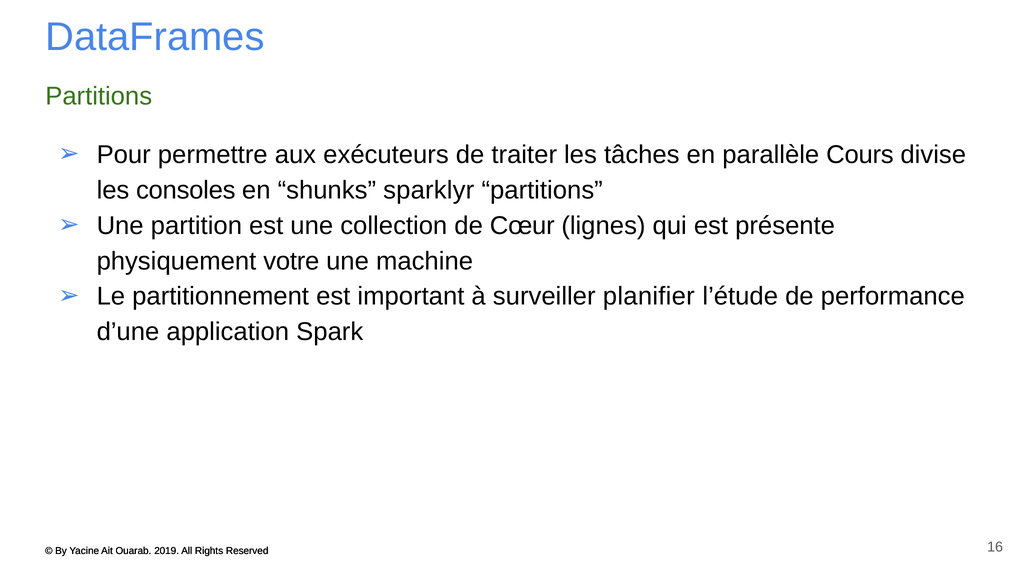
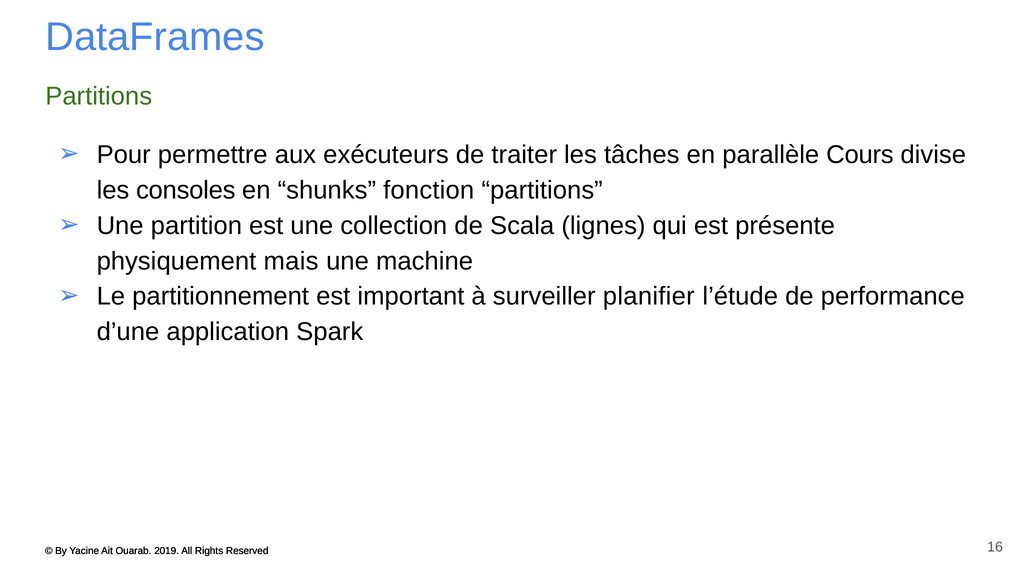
sparklyr: sparklyr -> fonction (429, 190)
Cœur: Cœur -> Scala (522, 225)
votre: votre -> mais (291, 261)
